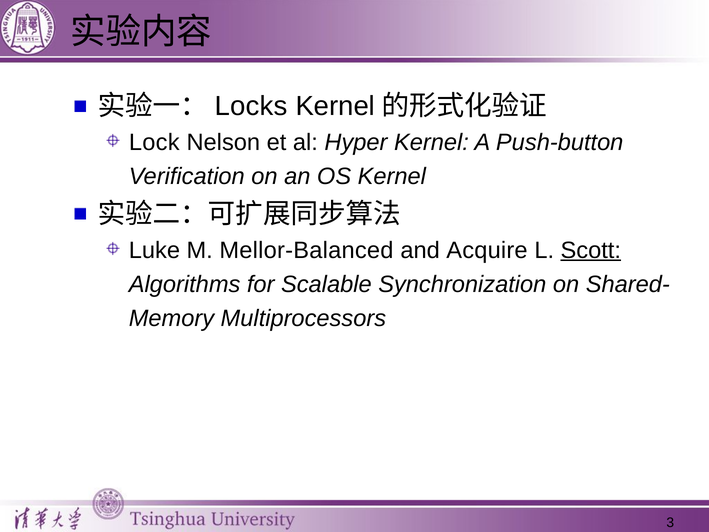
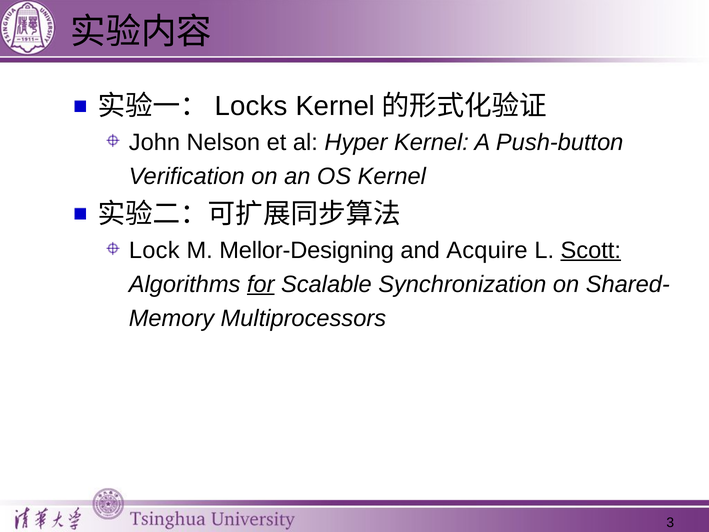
Lock: Lock -> John (154, 142)
Luke: Luke -> Lock (154, 250)
Mellor-Balanced: Mellor-Balanced -> Mellor-Designing (307, 250)
for underline: none -> present (261, 284)
